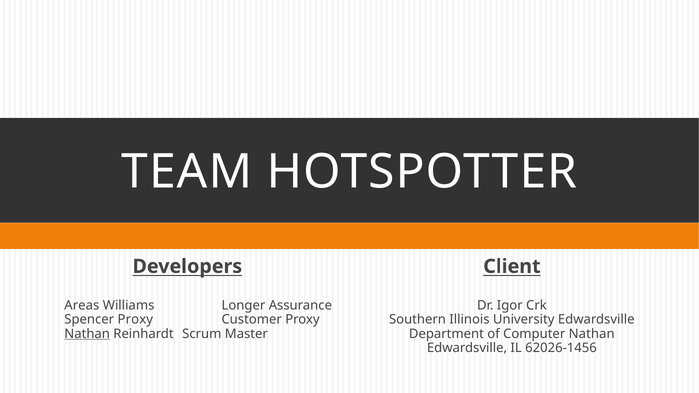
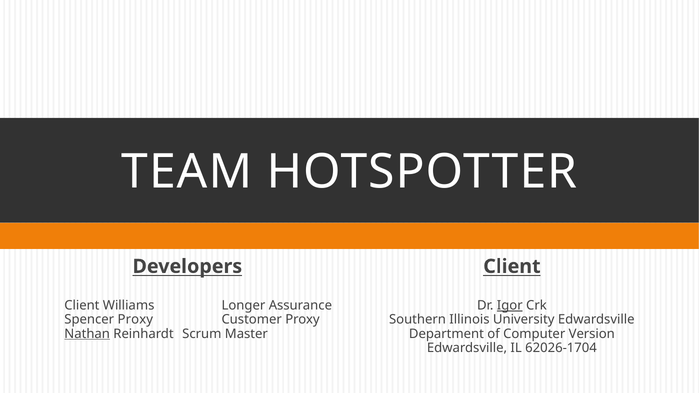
Areas: Areas -> Client (82, 306)
Igor underline: none -> present (510, 306)
Computer Nathan: Nathan -> Version (592, 334)
62026-1456: 62026-1456 -> 62026-1704 (561, 348)
